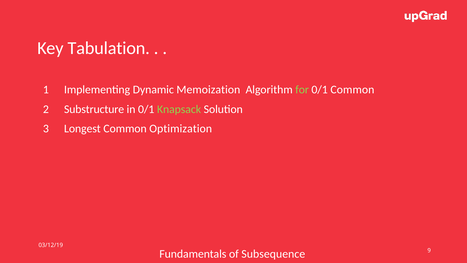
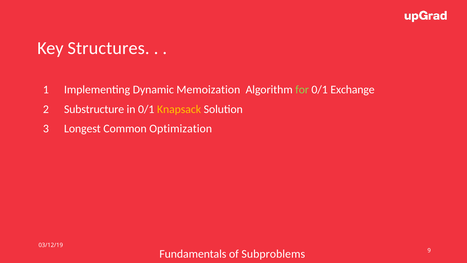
Tabulation: Tabulation -> Structures (109, 48)
0/1 Common: Common -> Exchange (353, 90)
Knapsack colour: light green -> yellow (179, 109)
Subsequence: Subsequence -> Subproblems (273, 254)
